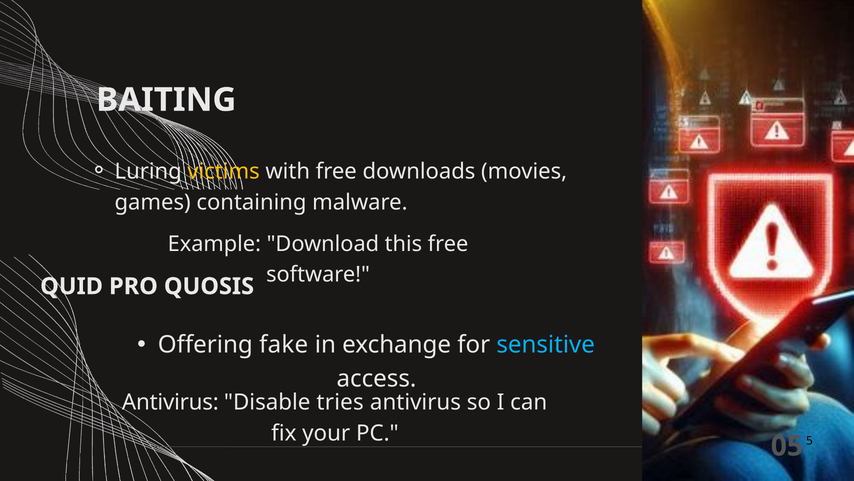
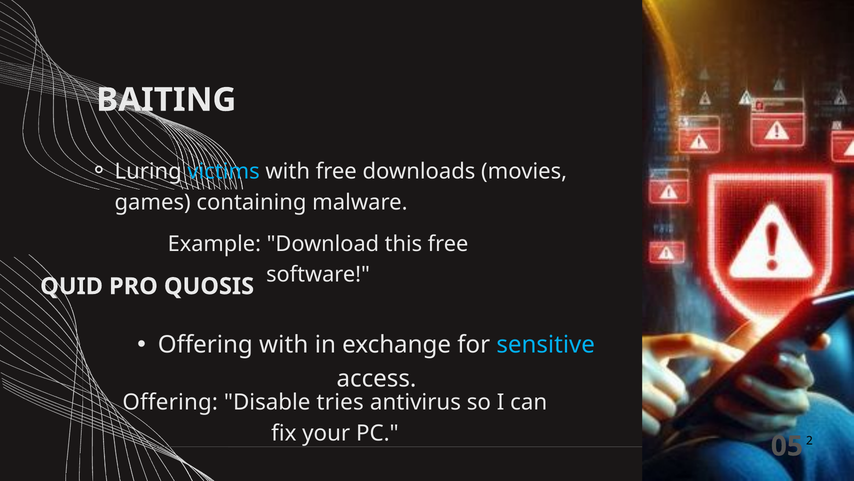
victims colour: yellow -> light blue (224, 171)
Offering fake: fake -> with (284, 345)
Antivirus: Antivirus -> Offering (170, 402)
5: 5 -> 2 (810, 440)
